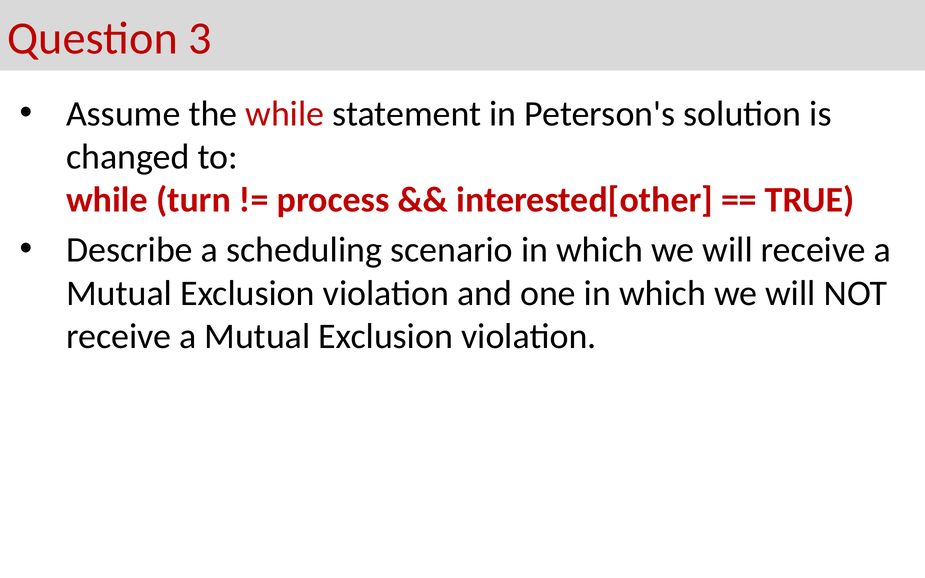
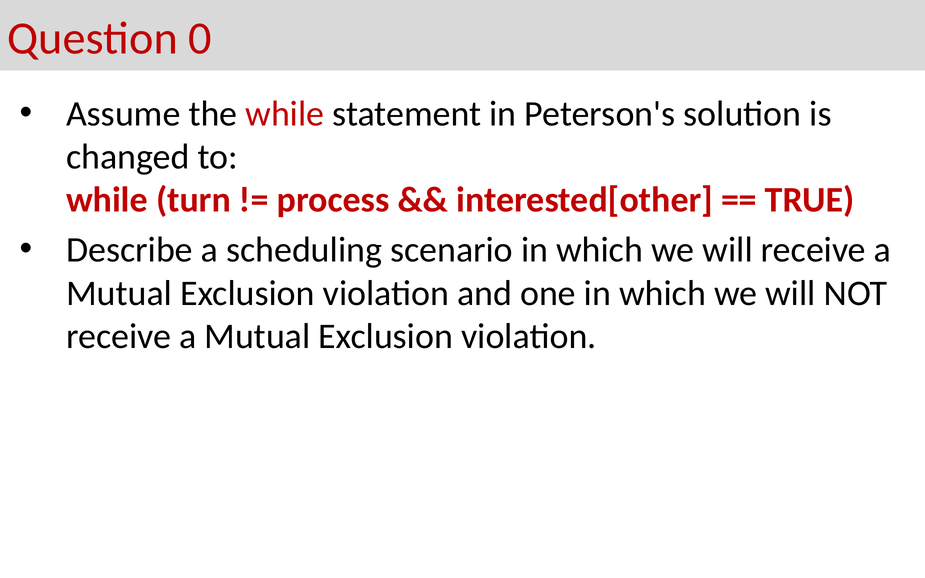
3: 3 -> 0 (200, 38)
